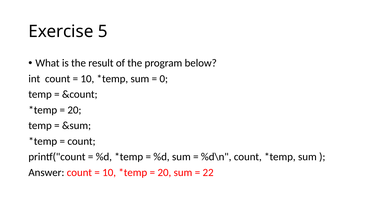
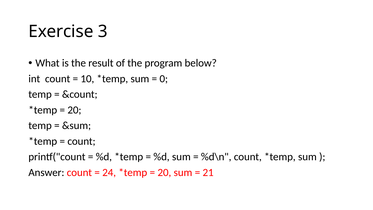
5: 5 -> 3 (103, 31)
10: 10 -> 24 (109, 172)
22: 22 -> 21 (208, 172)
